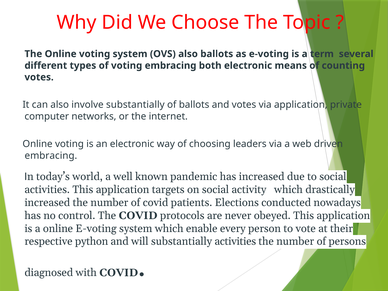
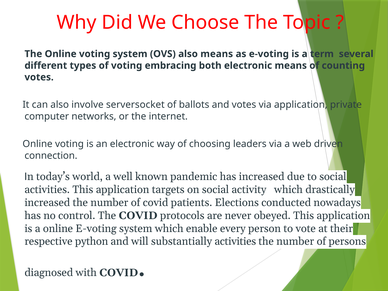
also ballots: ballots -> means (217, 54)
involve substantially: substantially -> serversocket (135, 105)
embracing: embracing -> connection (51, 156)
